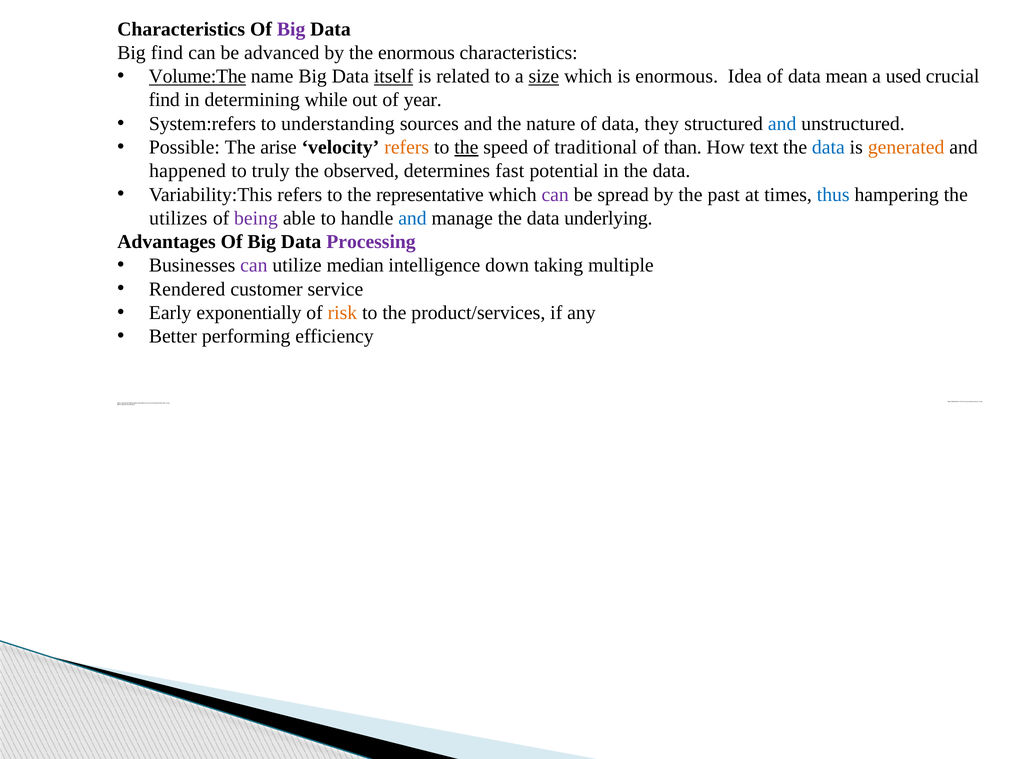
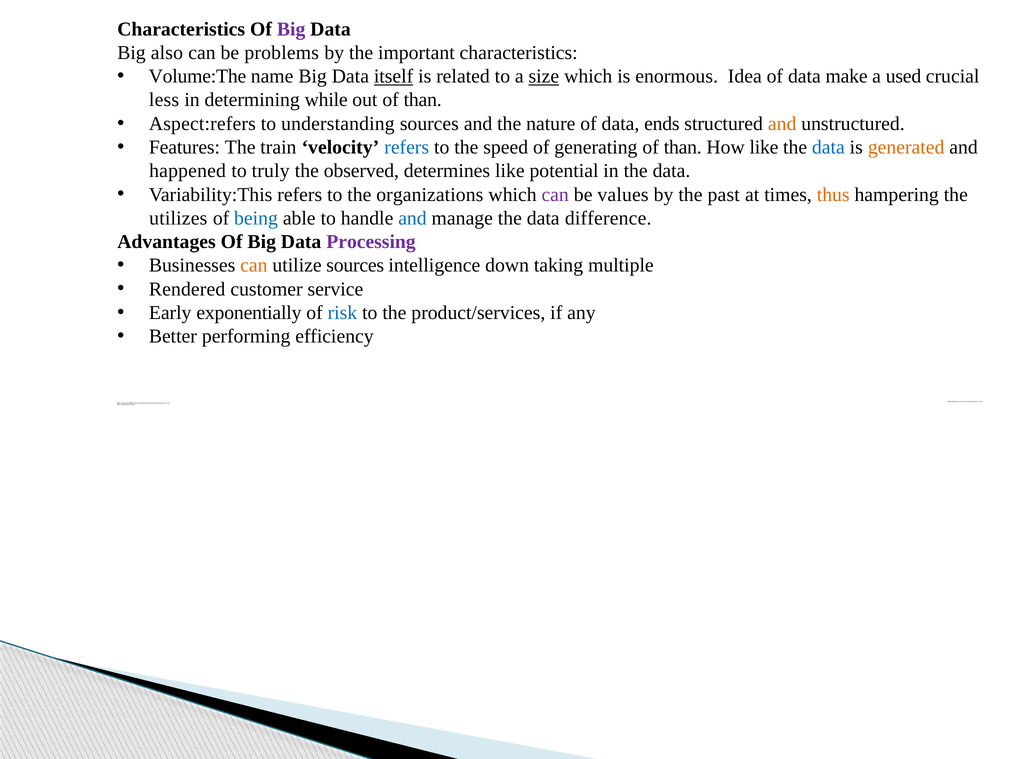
Big find: find -> also (167, 53)
advanced: advanced -> problems (282, 53)
the enormous: enormous -> important (416, 53)
Volume:The underline: present -> none (197, 76)
mean: mean -> make (847, 76)
find: find -> less (164, 100)
out of year: year -> than (423, 100)
System:refers: System:refers -> Aspect:refers (202, 124)
they: they -> ends (662, 124)
and colour: blue -> orange (782, 124)
Possible: Possible -> Features (184, 147)
arise: arise -> train (278, 147)
refers colour: orange -> blue (407, 147)
the underline: present -> none (466, 147)
traditional: traditional -> generating (596, 147)
How text: text -> like (764, 147)
determines fast: fast -> like (510, 171)
representative: representative -> organizations (430, 195)
spread: spread -> values (623, 195)
thus colour: blue -> orange (833, 195)
being colour: purple -> blue (256, 218)
underlying: underlying -> difference (608, 218)
can colour: purple -> orange (254, 265)
utilize median: median -> sources (355, 265)
risk colour: orange -> blue (342, 313)
